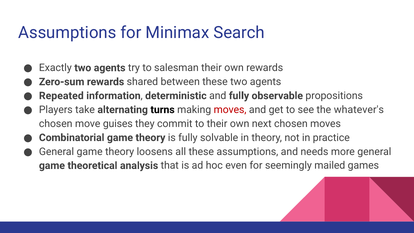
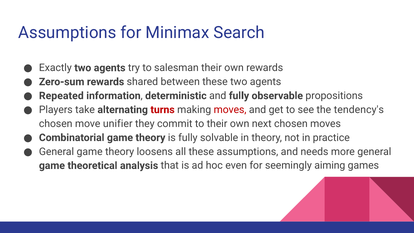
turns colour: black -> red (163, 110)
whatever's: whatever's -> tendency's (359, 110)
guises: guises -> unifier (118, 124)
mailed: mailed -> aiming (330, 165)
